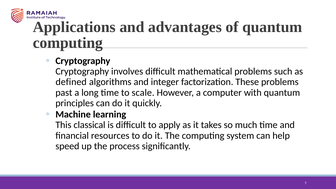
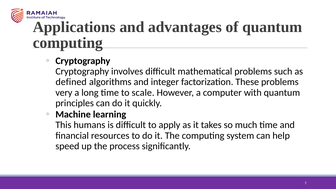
past: past -> very (64, 93)
classical: classical -> humans (89, 125)
